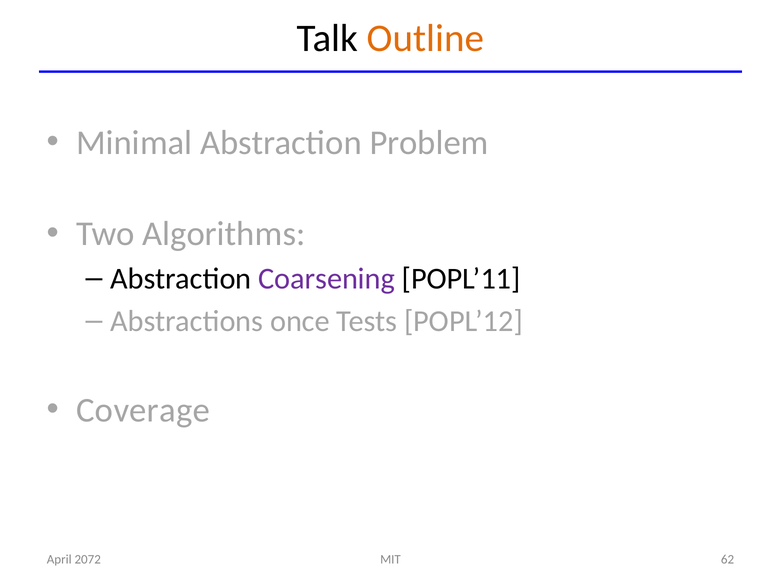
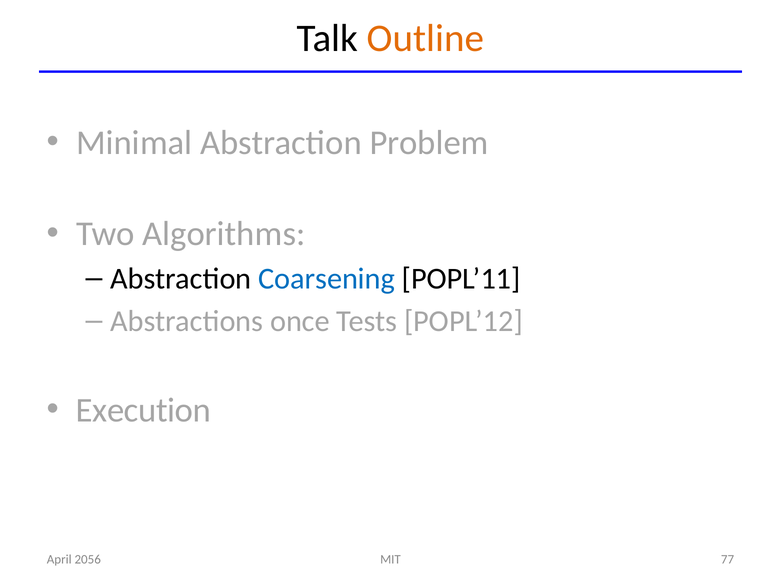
Coarsening colour: purple -> blue (327, 279)
Coverage: Coverage -> Execution (143, 410)
62: 62 -> 77 (728, 559)
2072: 2072 -> 2056 (88, 559)
